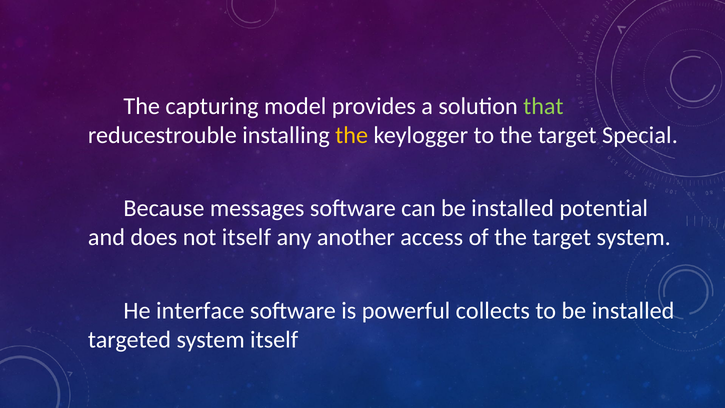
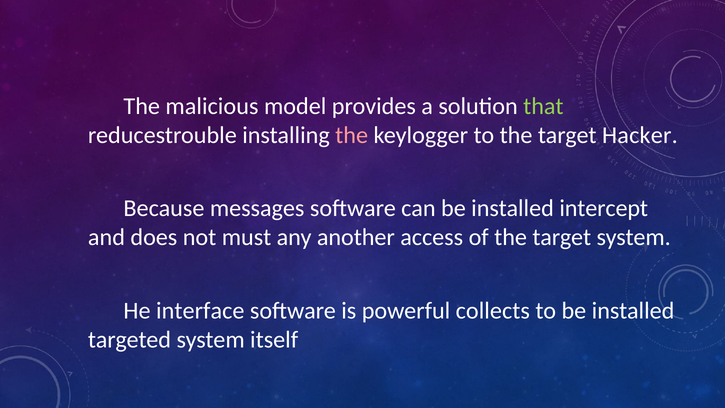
capturing: capturing -> malicious (212, 106)
the colour: yellow -> pink (352, 135)
Special: Special -> Hacker (640, 135)
potential: potential -> intercept (604, 208)
not itself: itself -> must (247, 237)
